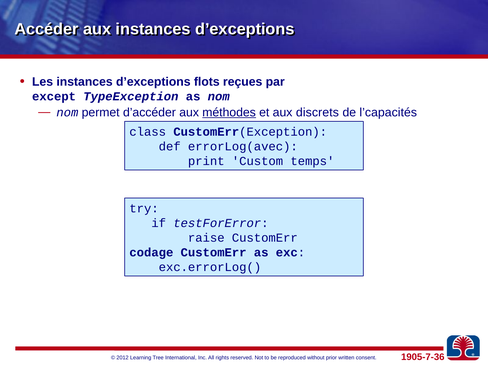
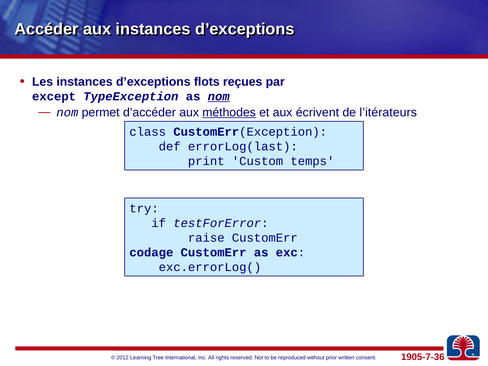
nom underline: none -> present (219, 96)
discrets: discrets -> écrivent (317, 112)
l’capacités: l’capacités -> l’itérateurs (388, 112)
errorLog(avec: errorLog(avec -> errorLog(last (243, 147)
